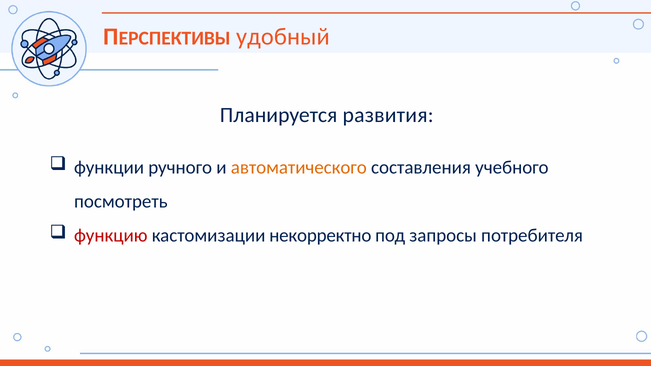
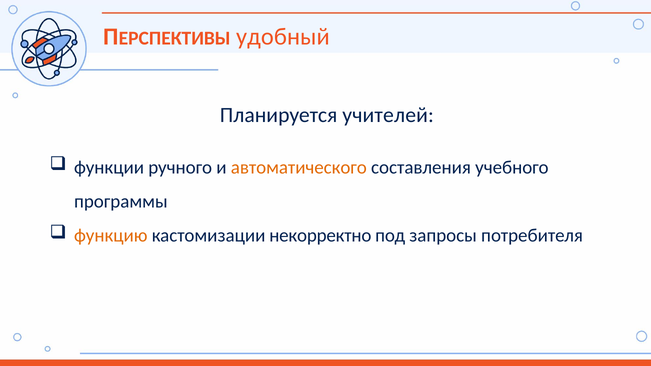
развития: развития -> учителей (388, 115)
посмотреть: посмотреть -> программы (121, 202)
функцию colour: red -> orange (111, 236)
